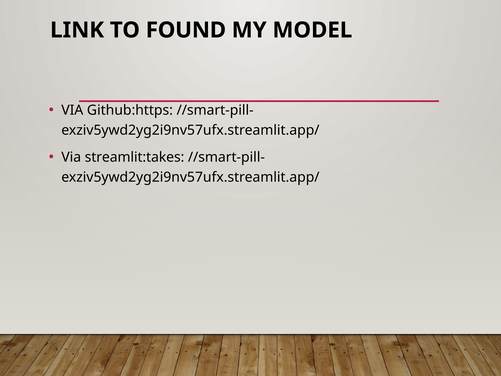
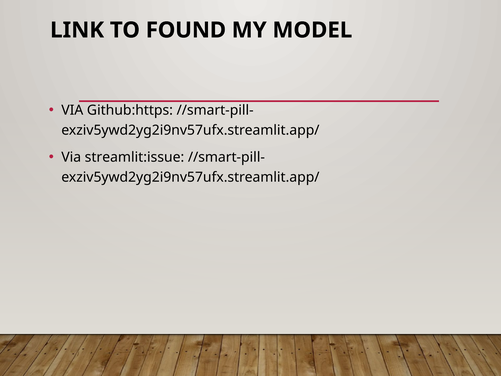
streamlit:takes: streamlit:takes -> streamlit:issue (135, 157)
